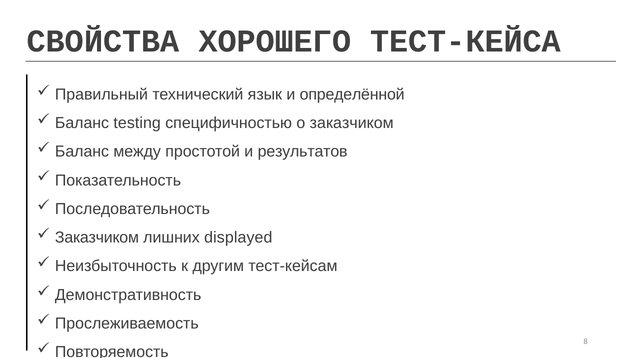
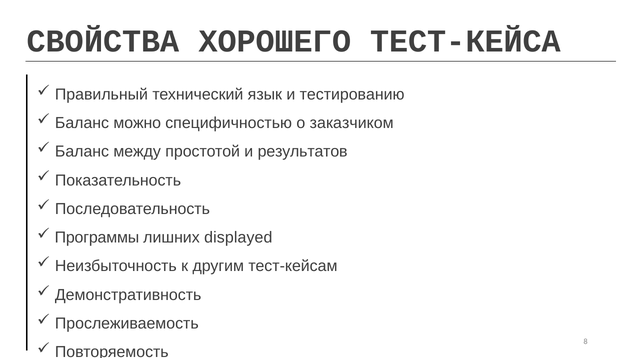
определённой: определённой -> тестированию (352, 94)
testing: testing -> можно (137, 123)
Заказчиком: Заказчиком -> Программы (97, 237)
